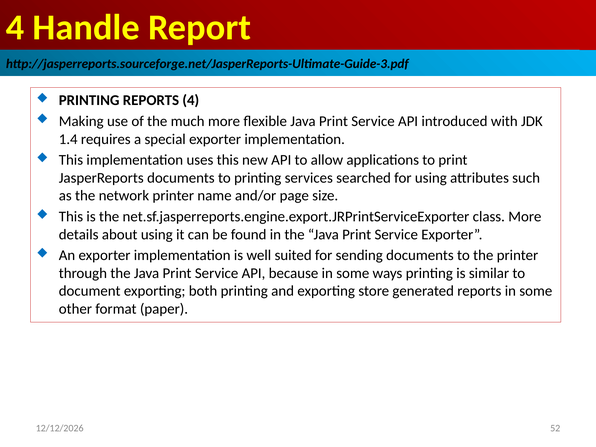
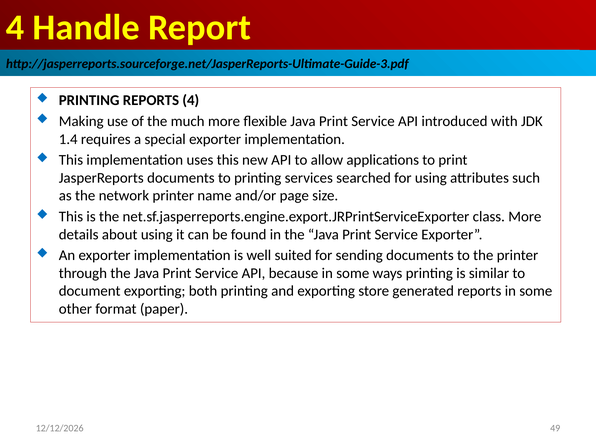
52: 52 -> 49 (555, 428)
